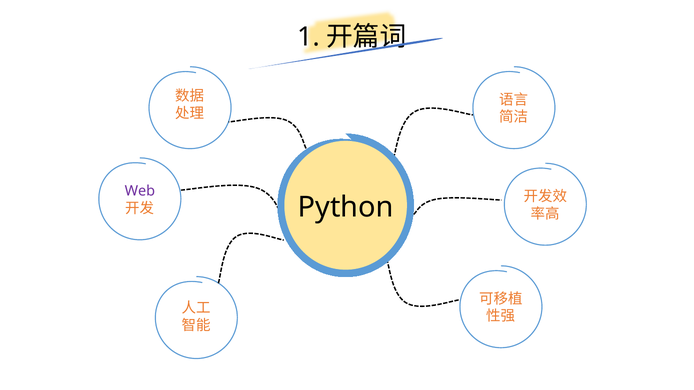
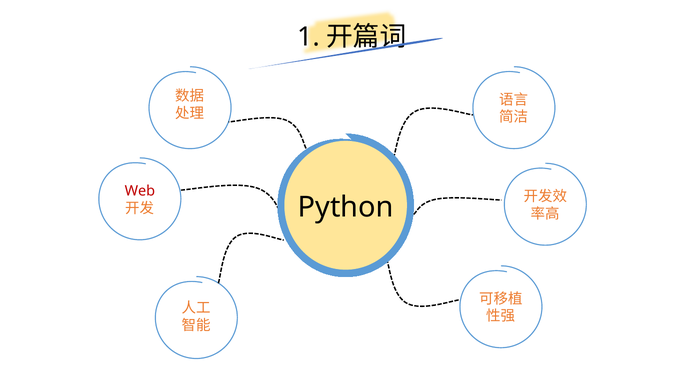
Web colour: purple -> red (140, 191)
